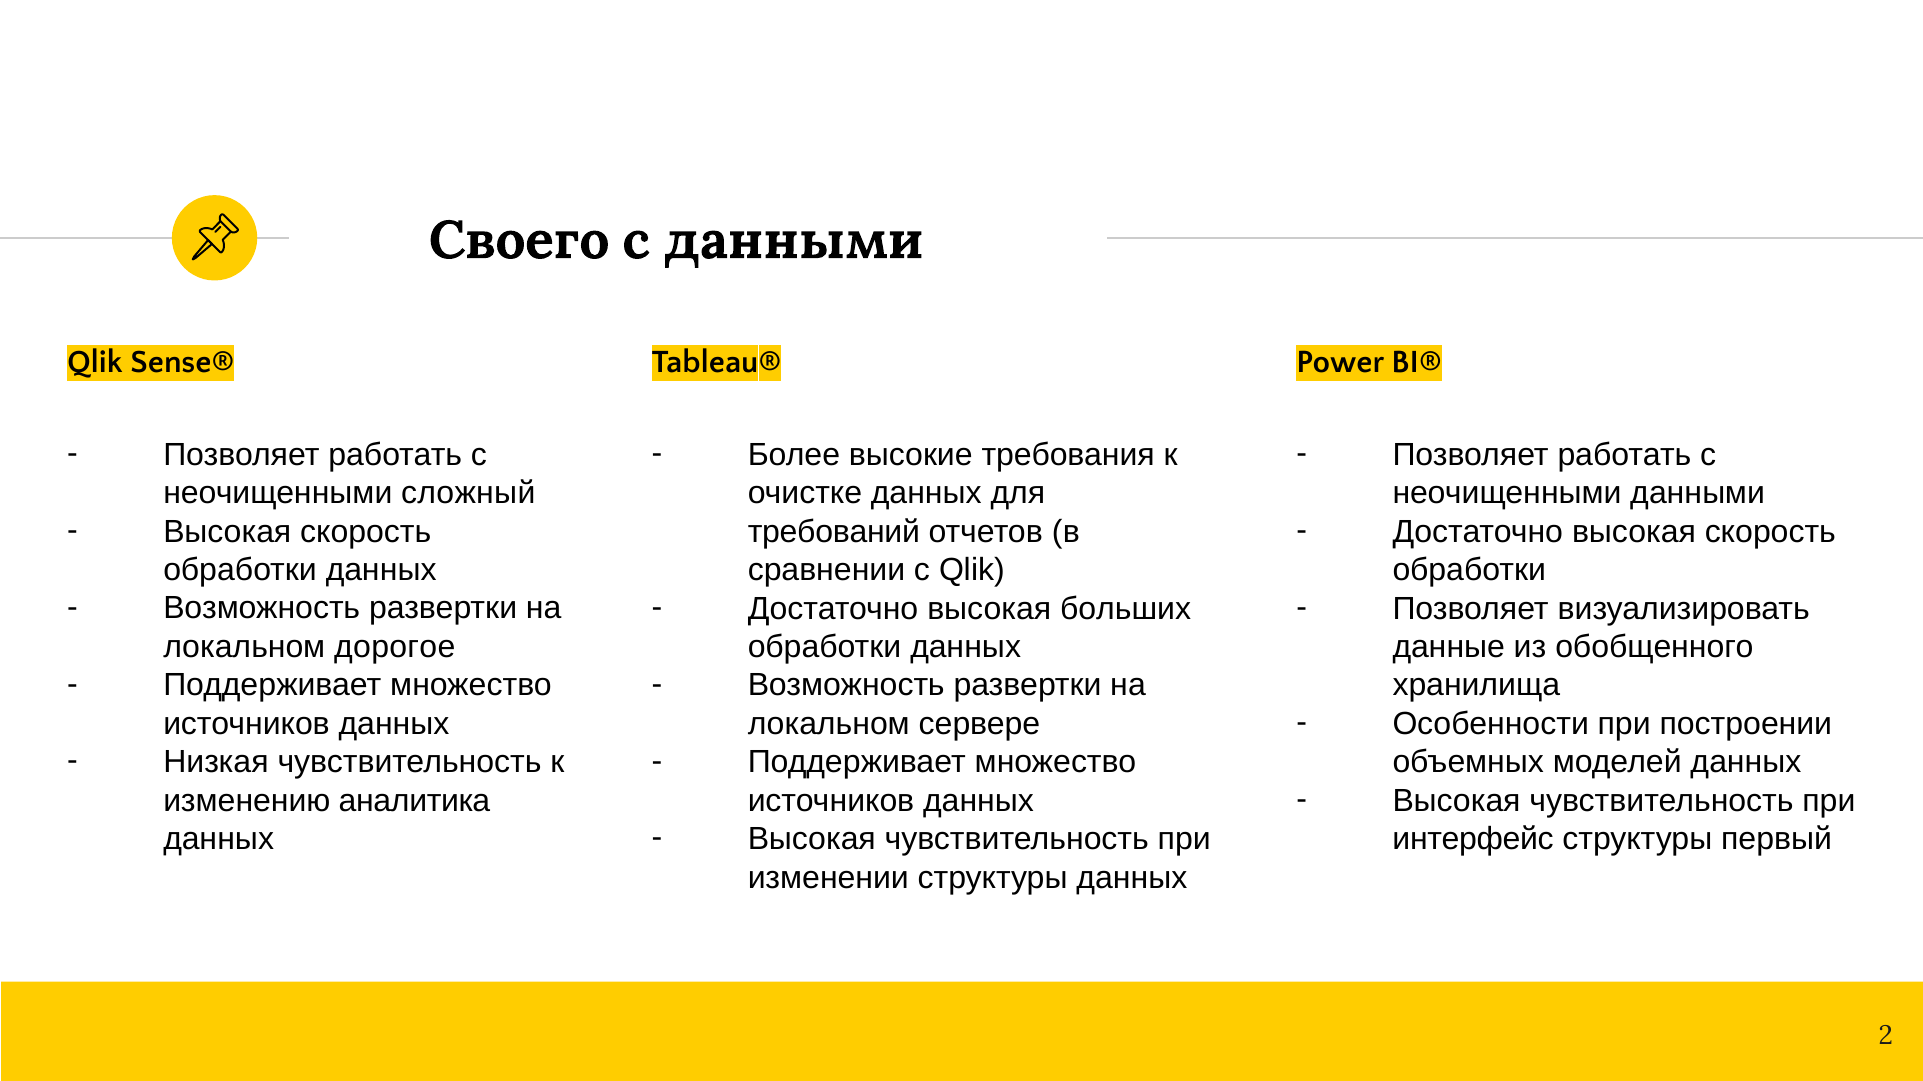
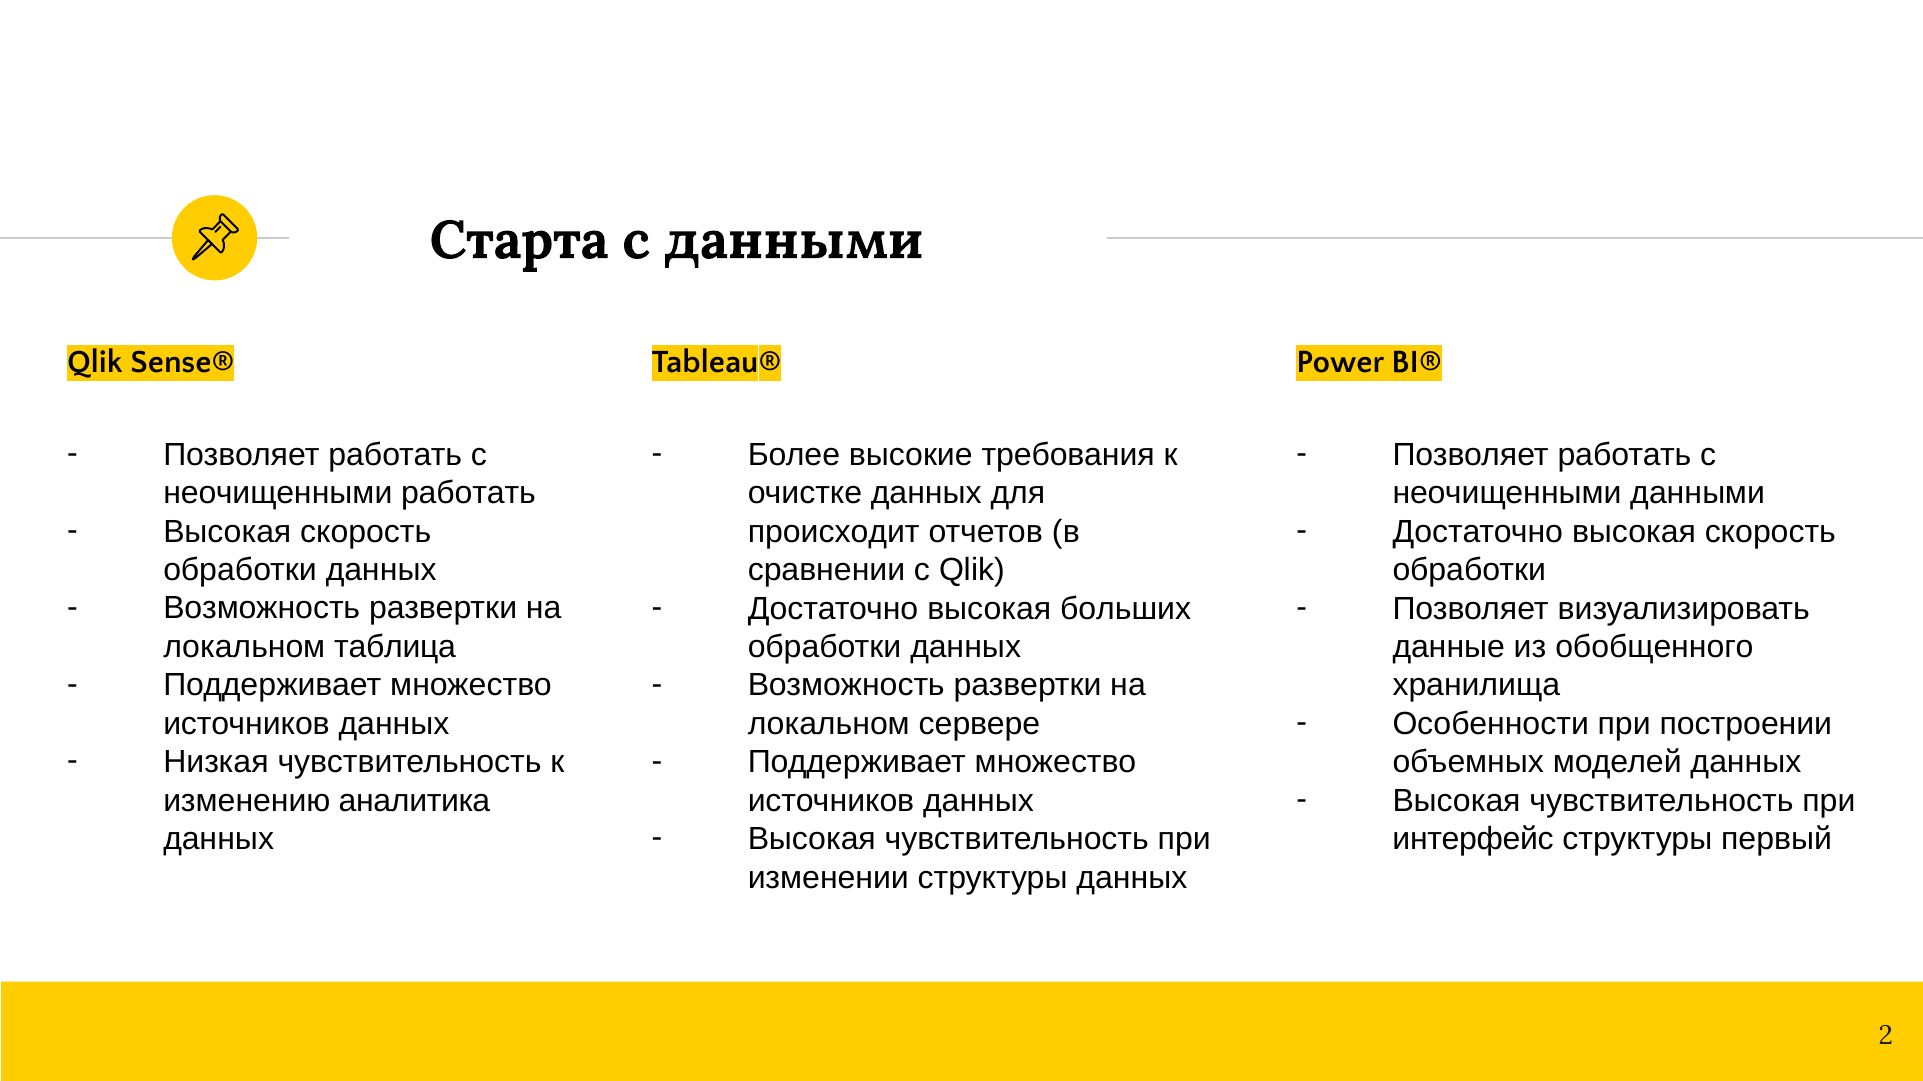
Своего: Своего -> Старта (519, 241)
неочищенными сложный: сложный -> работать (468, 493)
требований: требований -> происходит (834, 532)
дорогое: дорогое -> таблица (395, 647)
